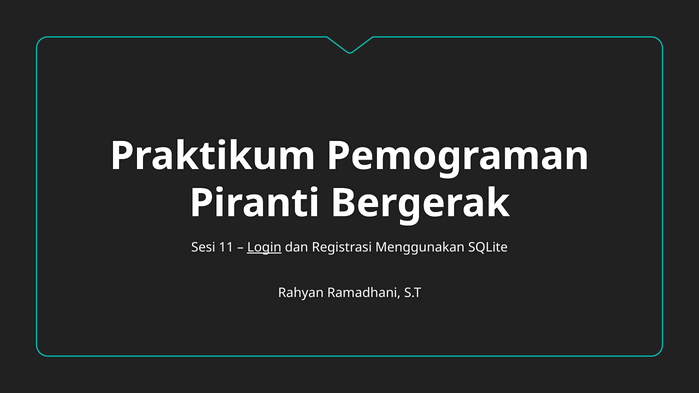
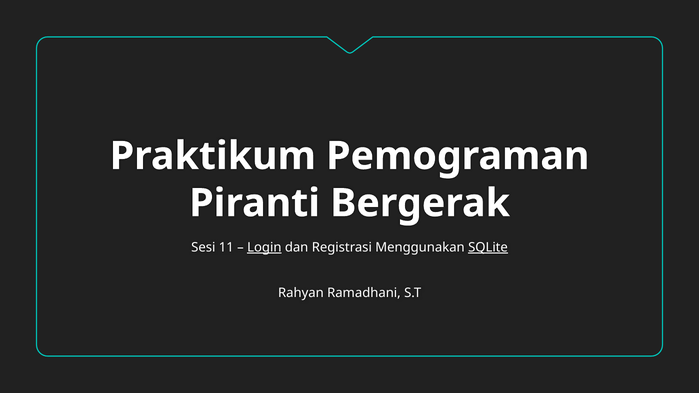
SQLite underline: none -> present (488, 247)
